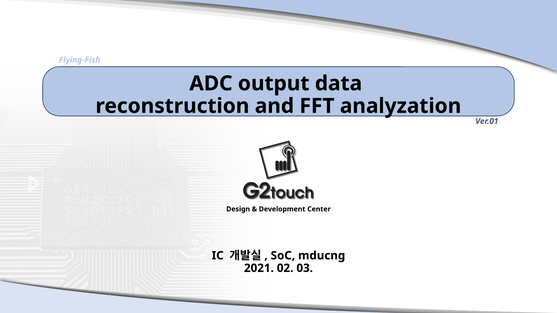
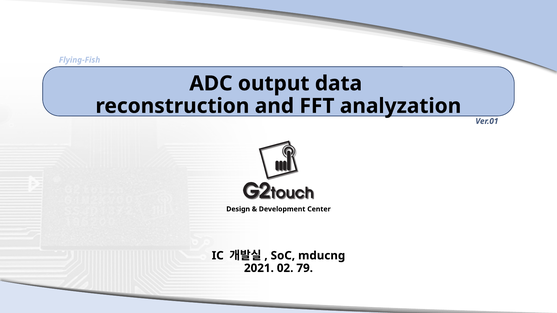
03: 03 -> 79 (305, 268)
